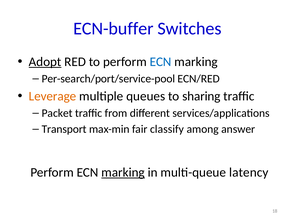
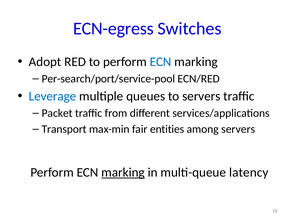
ECN-buffer: ECN-buffer -> ECN-egress (113, 29)
Adopt underline: present -> none (45, 62)
Leverage colour: orange -> blue (53, 96)
to sharing: sharing -> servers (201, 96)
classify: classify -> entities (167, 129)
among answer: answer -> servers (238, 129)
